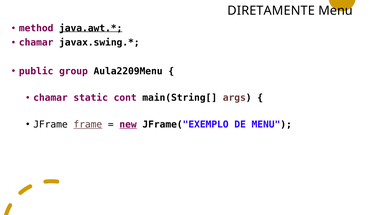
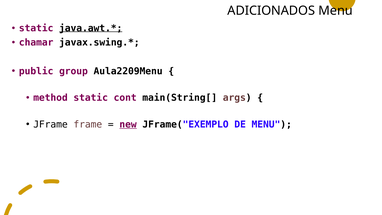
DIRETAMENTE: DIRETAMENTE -> ADICIONADOS (271, 11)
method: method -> static (36, 28)
chamar: chamar -> method (50, 98)
frame underline: present -> none (88, 124)
